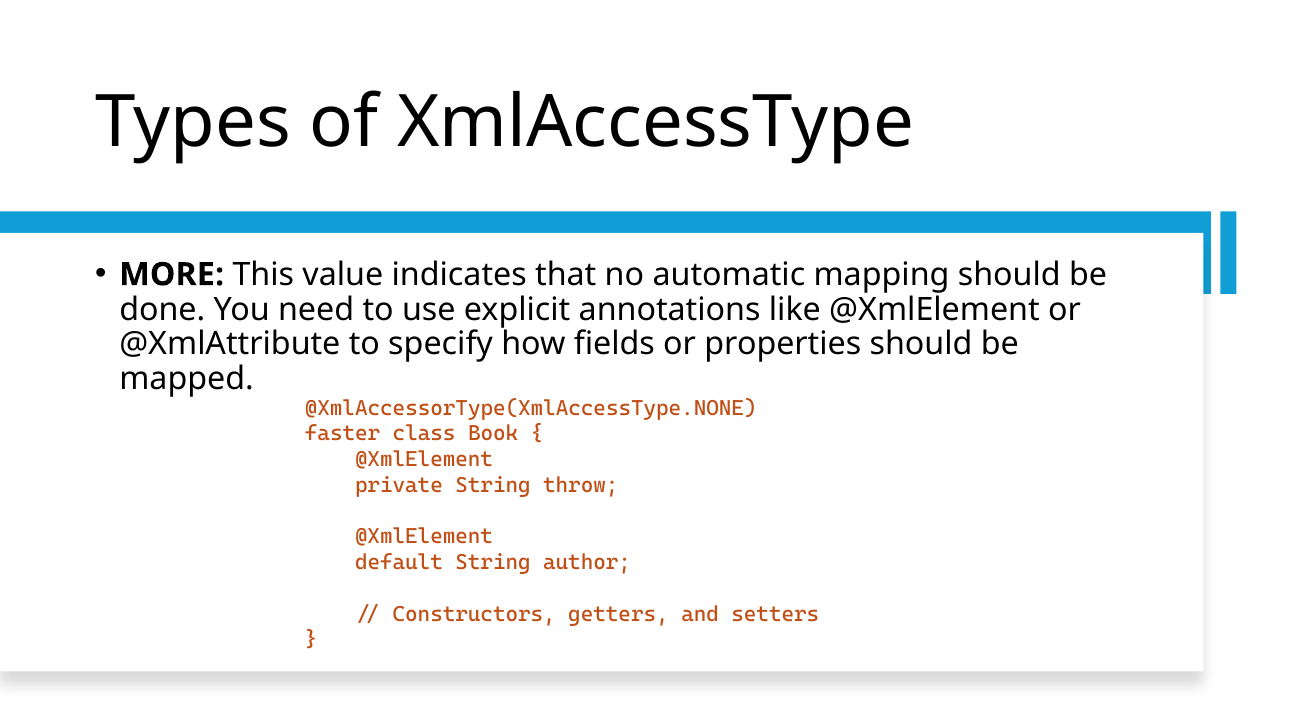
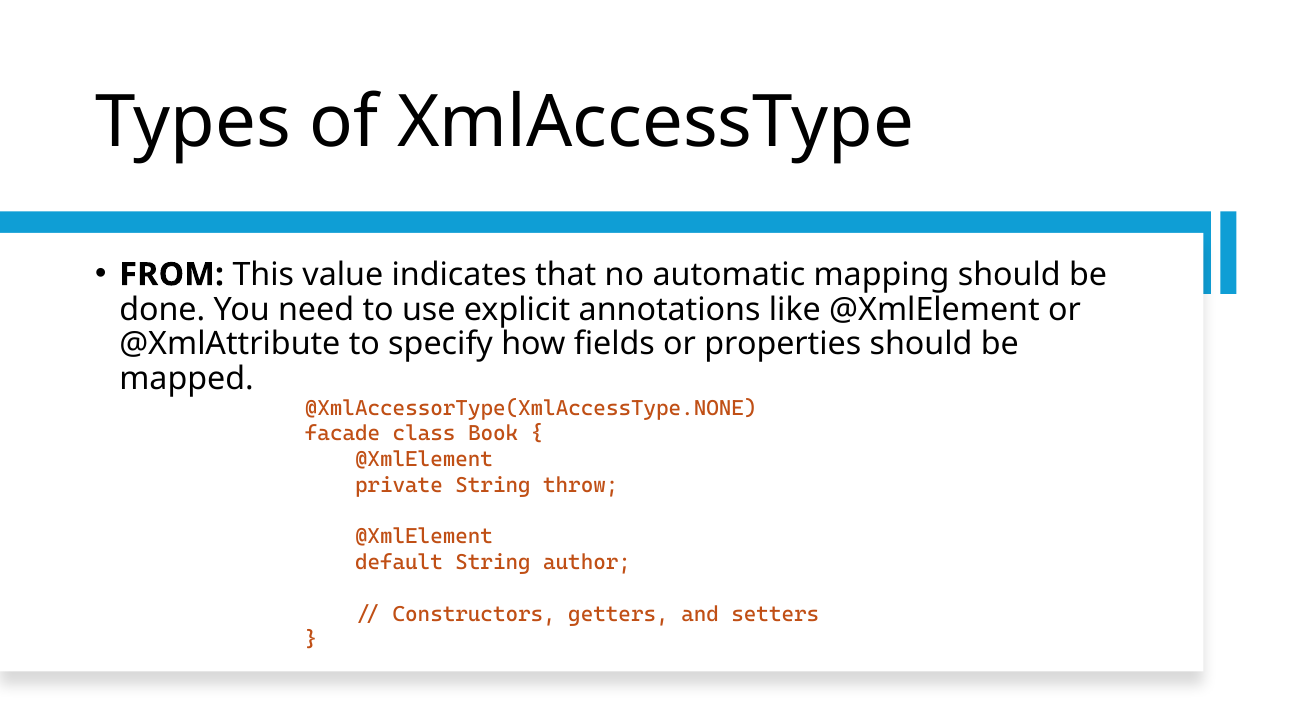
MORE: MORE -> FROM (172, 275)
faster: faster -> facade (343, 434)
